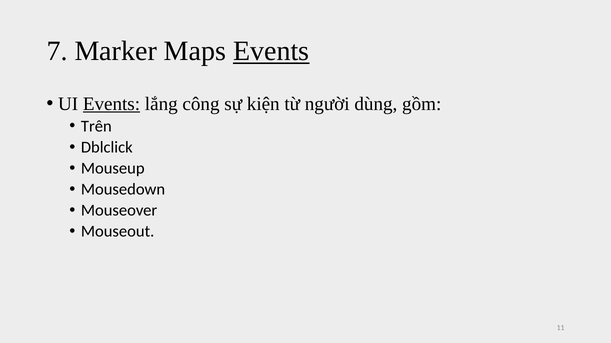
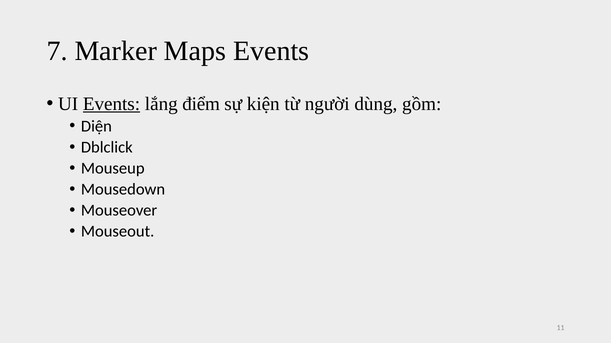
Events underline: present -> none (271, 51)
công: công -> điểm (201, 104)
Trên: Trên -> Diện (96, 126)
